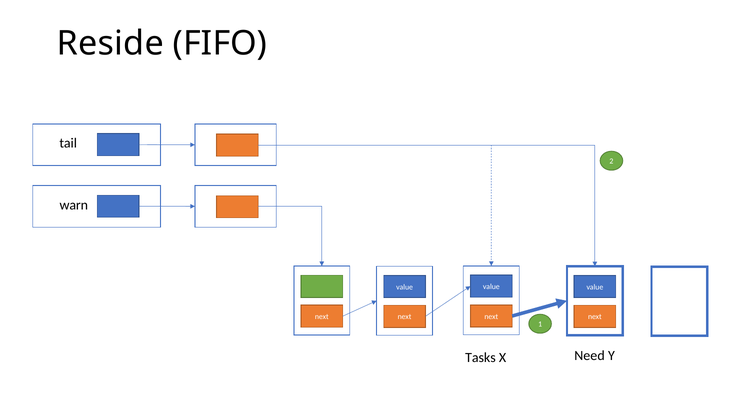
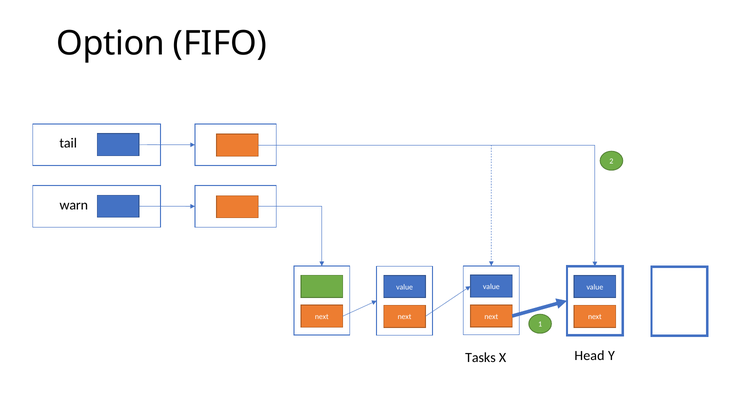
Reside: Reside -> Option (111, 43)
Need: Need -> Head (589, 356)
